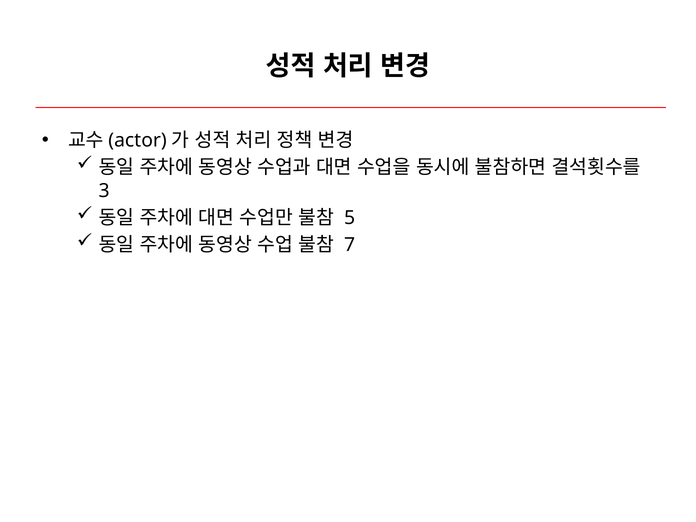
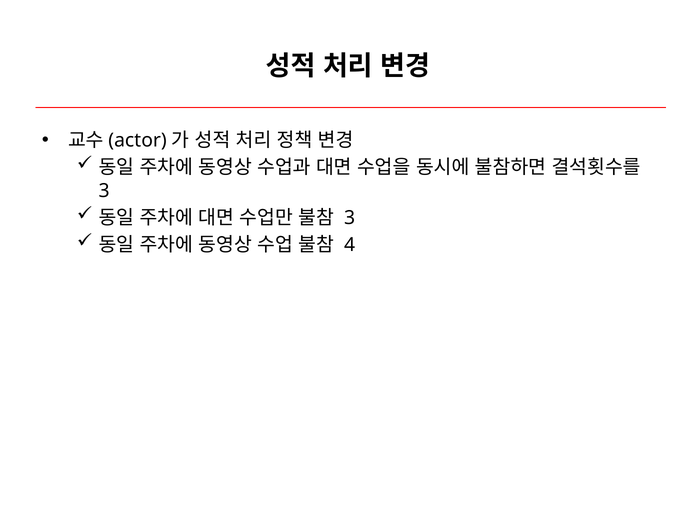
5: 5 -> 3 (350, 218)
7: 7 -> 4 (350, 245)
